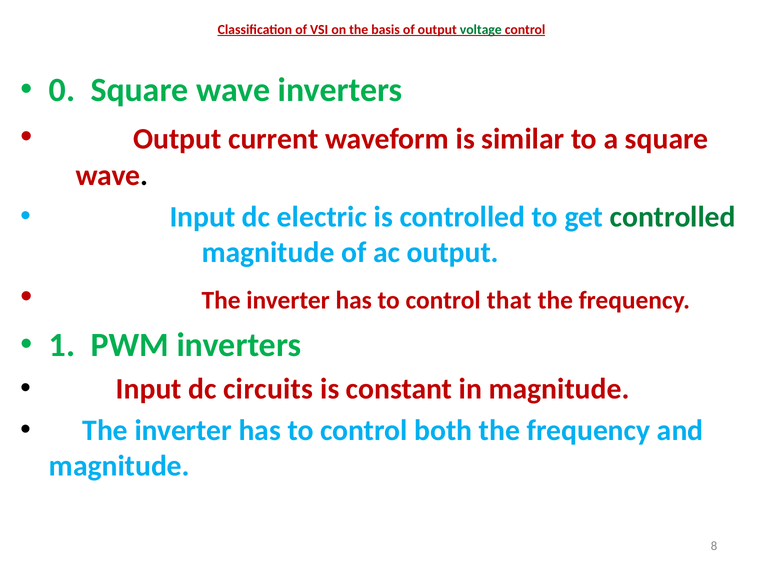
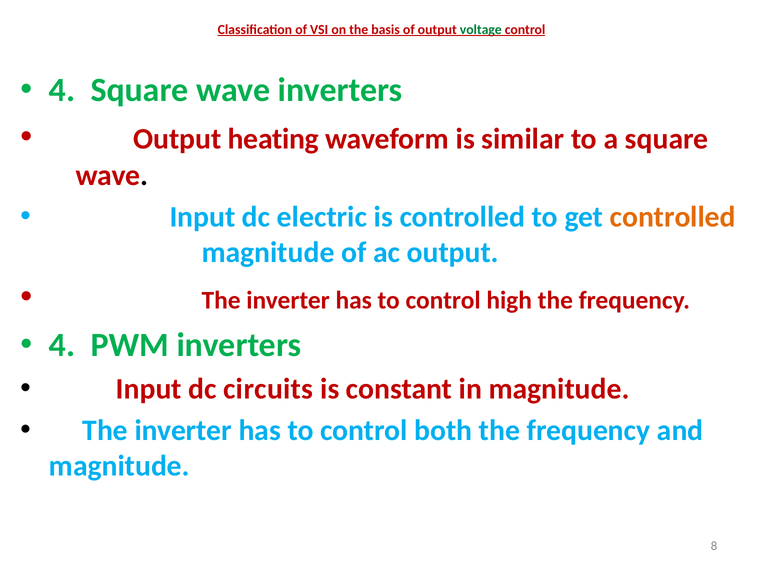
0: 0 -> 4 (62, 90)
current: current -> heating (273, 139)
controlled colour: green -> orange (673, 217)
that: that -> high (509, 301)
1: 1 -> 4 (62, 345)
